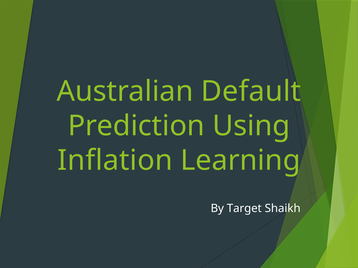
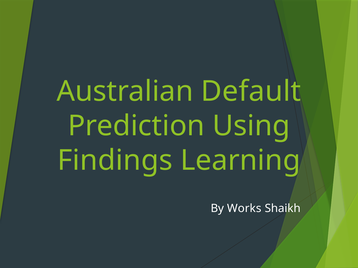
Inflation: Inflation -> Findings (115, 161)
Target: Target -> Works (244, 209)
